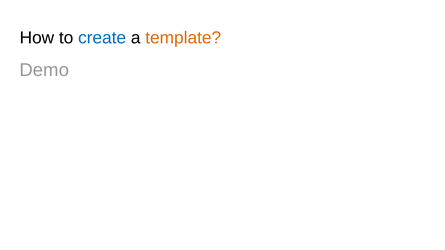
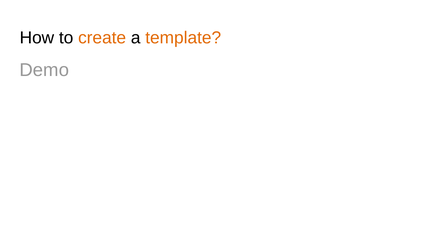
create colour: blue -> orange (102, 38)
